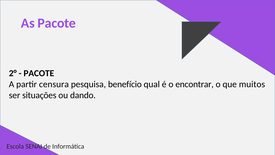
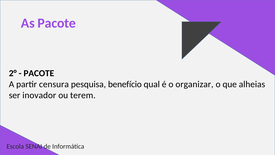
encontrar: encontrar -> organizar (194, 84)
muitos: muitos -> alheias (252, 84)
situações: situações -> inovador (39, 95)
dando: dando -> terem (83, 95)
